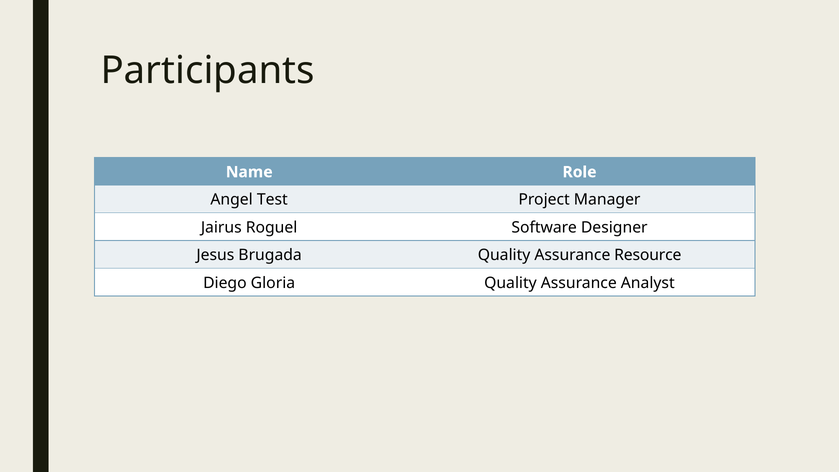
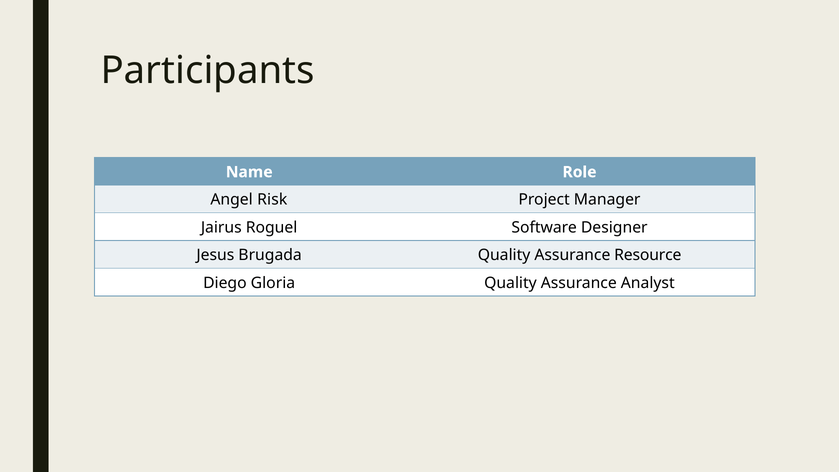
Test: Test -> Risk (272, 200)
